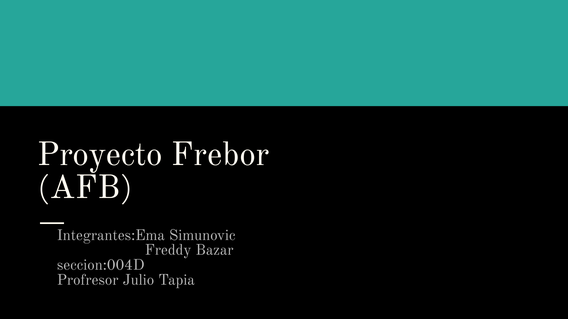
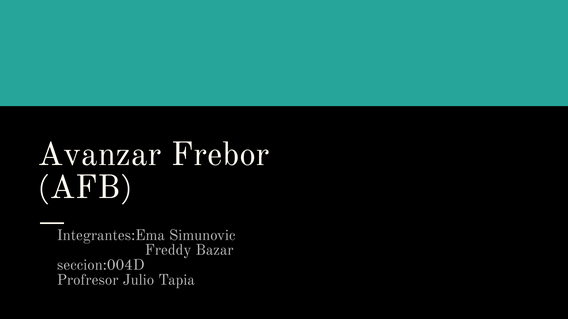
Proyecto: Proyecto -> Avanzar (100, 155)
